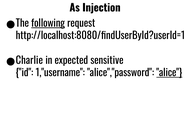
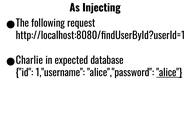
Injection: Injection -> Injecting (101, 8)
following underline: present -> none (48, 23)
sensitive: sensitive -> database (107, 60)
